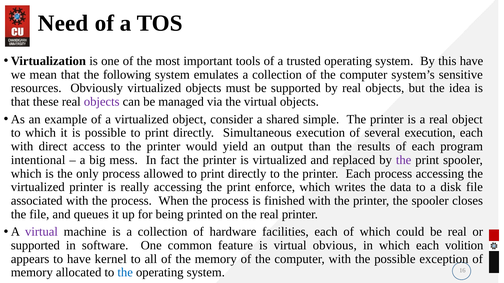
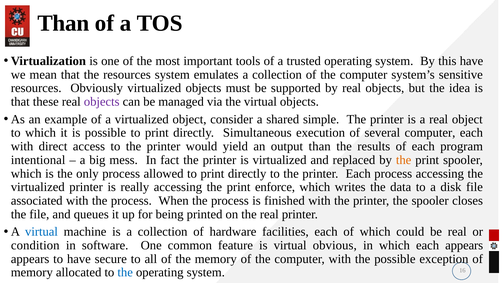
Need: Need -> Than (63, 23)
the following: following -> resources (127, 75)
several execution: execution -> computer (430, 133)
the colour: purple -> orange (404, 160)
virtual colour: purple -> blue (41, 232)
supported: supported -> condition (35, 246)
each volition: volition -> appears (464, 246)
kernel: kernel -> secure (111, 259)
